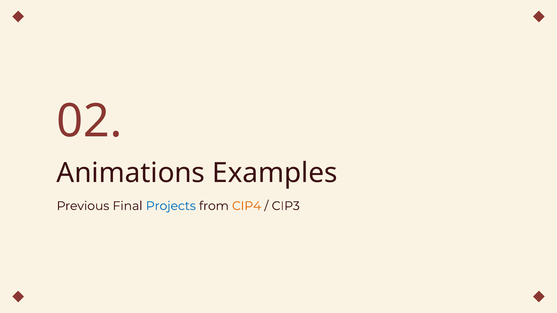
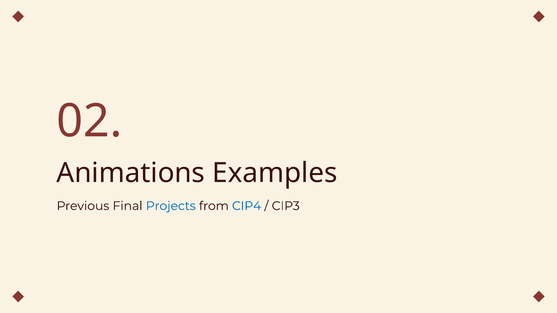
CIP4 colour: orange -> blue (247, 206)
